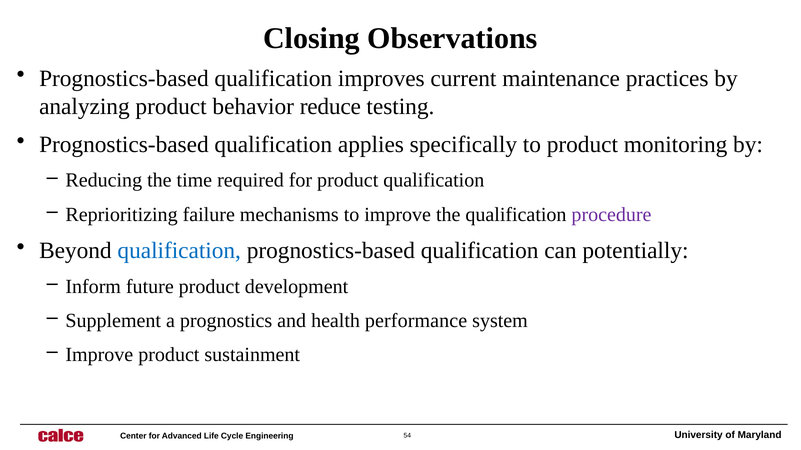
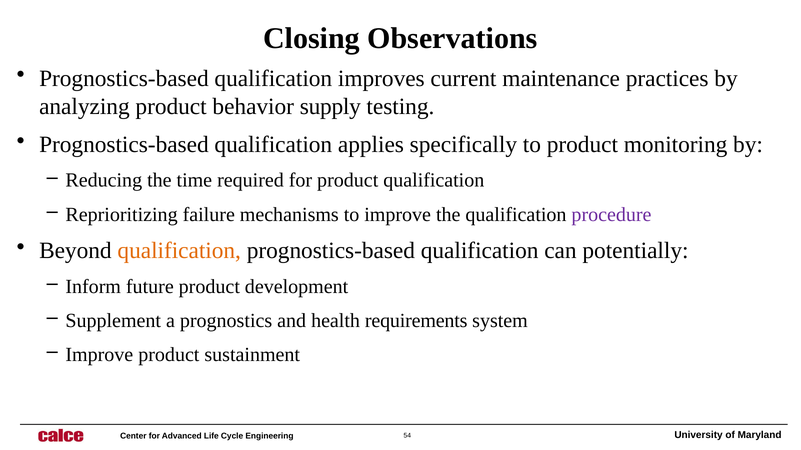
reduce: reduce -> supply (330, 107)
qualification colour: blue -> orange (179, 251)
performance: performance -> requirements (416, 321)
